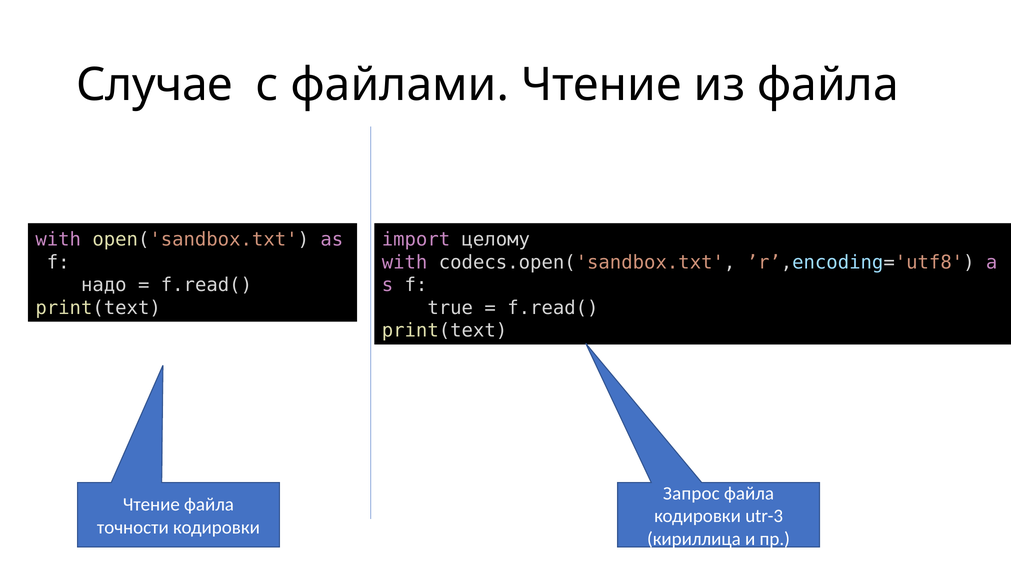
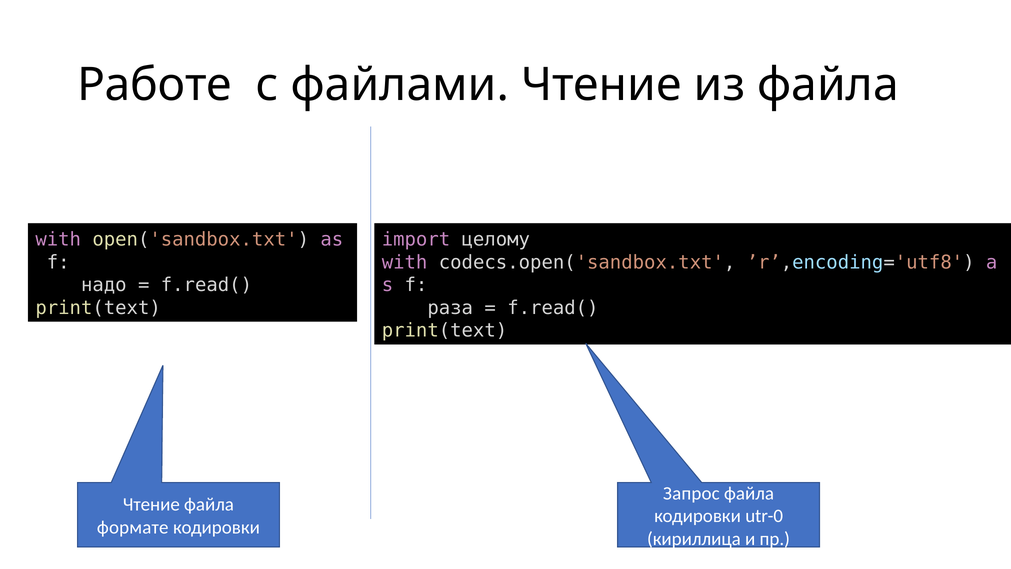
Случае: Случае -> Работе (155, 85)
true: true -> раза (450, 308)
utr-3: utr-3 -> utr-0 (764, 516)
точности: точности -> формате (133, 527)
